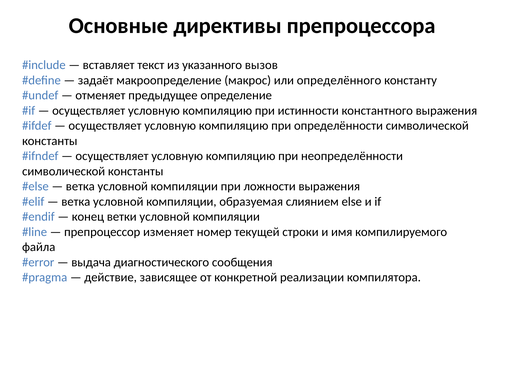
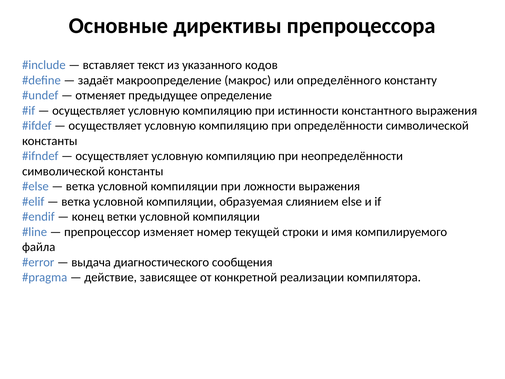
вызов: вызов -> кодов (261, 65)
